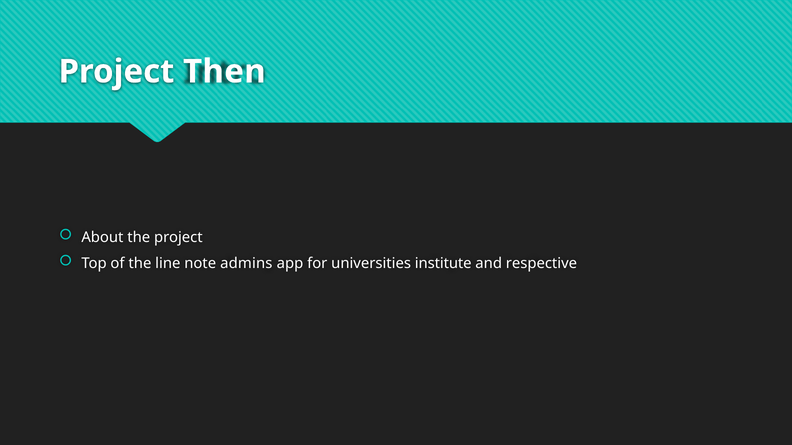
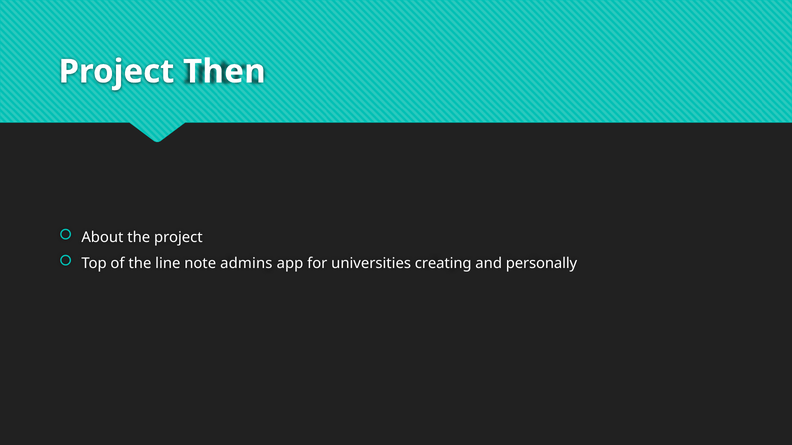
institute: institute -> creating (443, 263)
respective: respective -> personally (541, 263)
